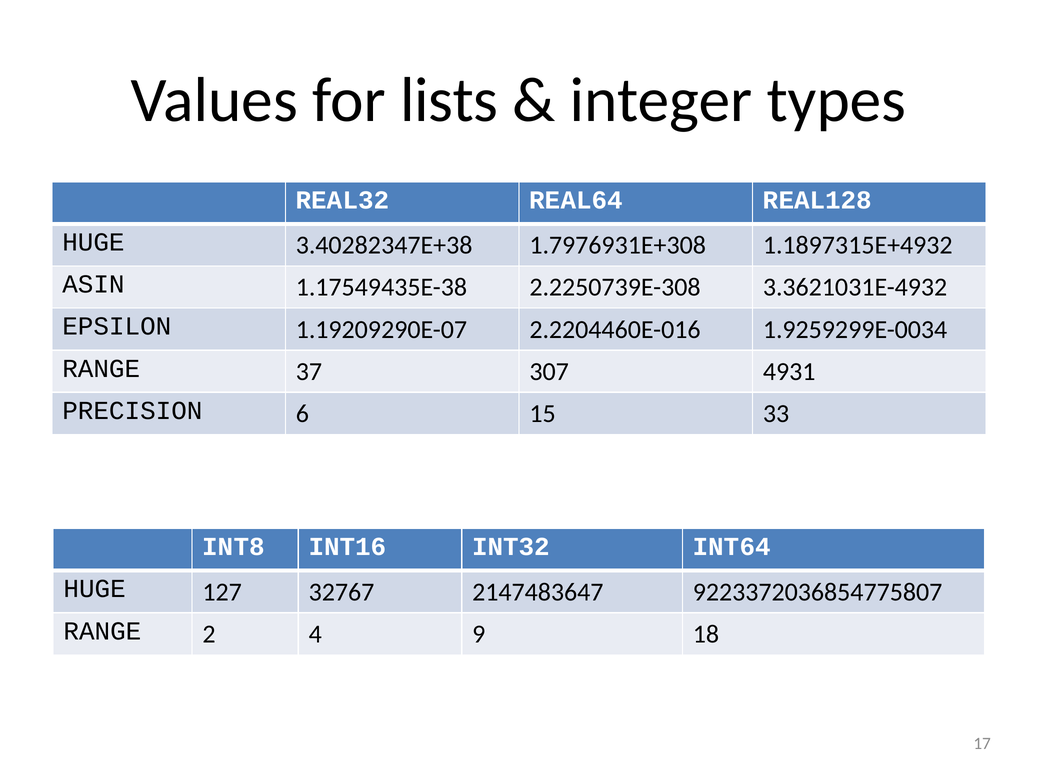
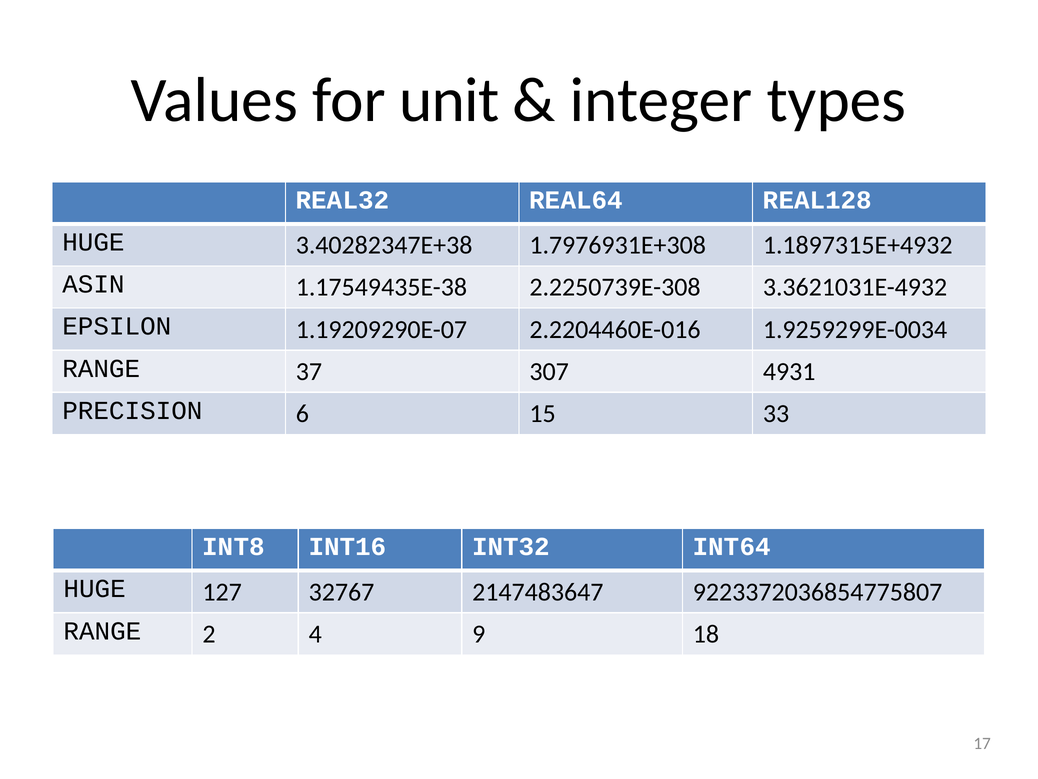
lists: lists -> unit (449, 100)
